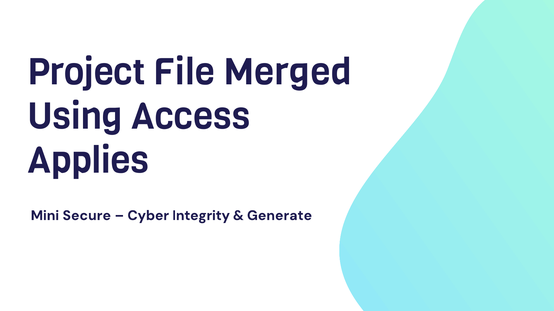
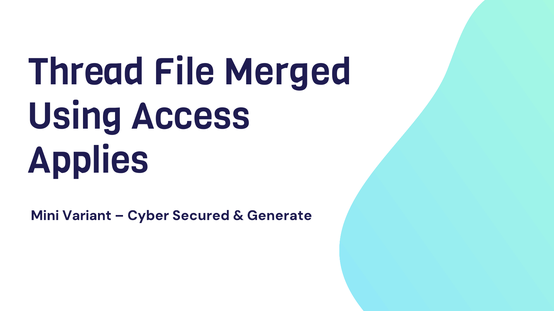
Project: Project -> Thread (86, 72)
Secure: Secure -> Variant (87, 216)
Integrity: Integrity -> Secured (201, 216)
